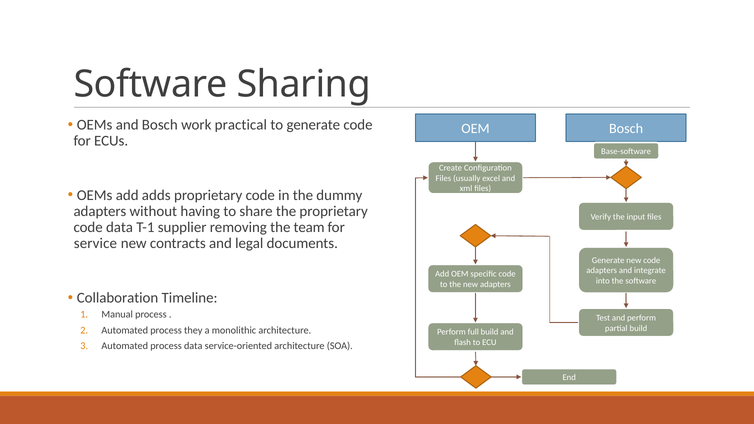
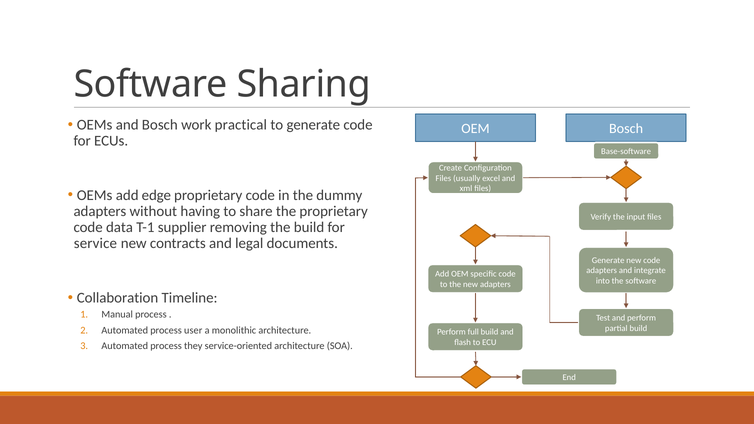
adds: adds -> edge (156, 195)
the team: team -> build (309, 228)
they: they -> user (193, 330)
process data: data -> they (193, 346)
